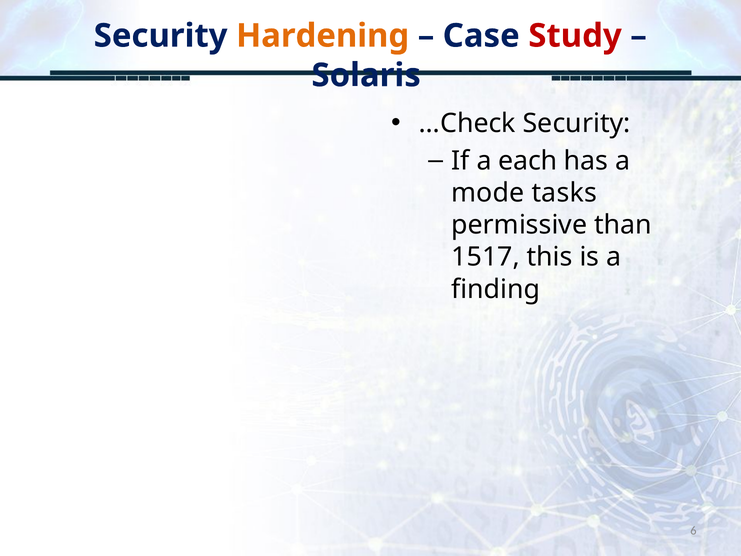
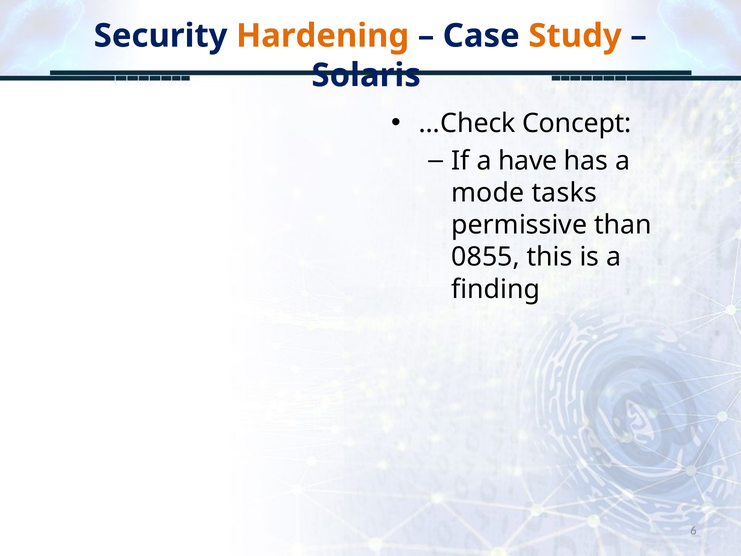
Study colour: red -> orange (575, 36)
…Check Security: Security -> Concept (577, 123)
each: each -> have (528, 161)
1517: 1517 -> 0855 (486, 257)
